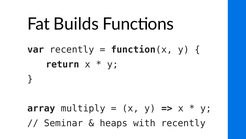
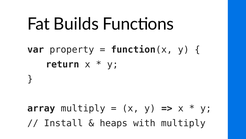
var recently: recently -> property (72, 49)
Seminar: Seminar -> Install (63, 123)
with recently: recently -> multiply (183, 123)
